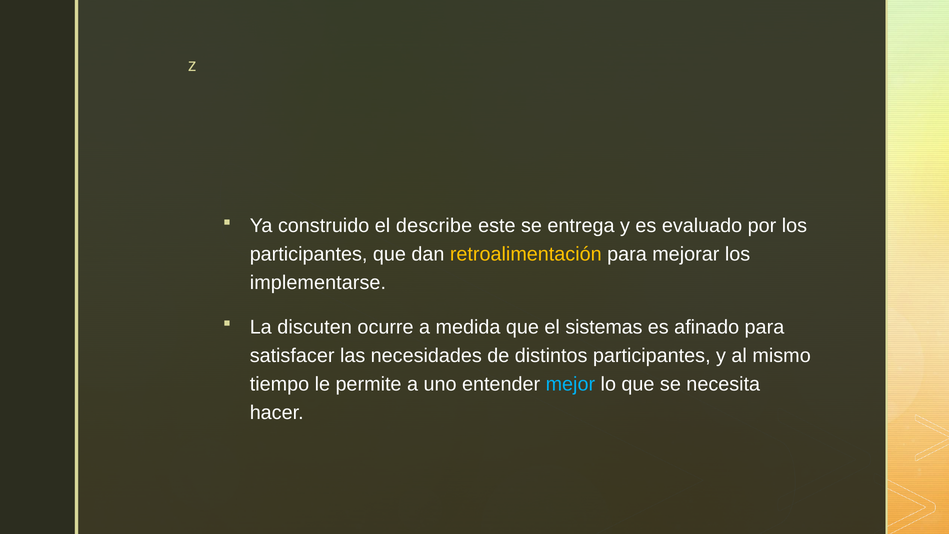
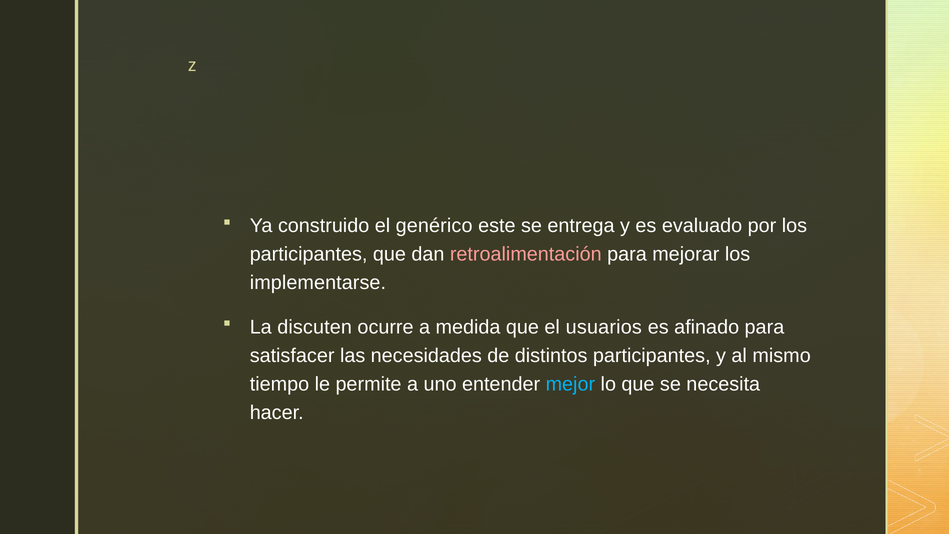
describe: describe -> genérico (434, 226)
retroalimentación colour: yellow -> pink (526, 254)
sistemas: sistemas -> usuarios (604, 327)
